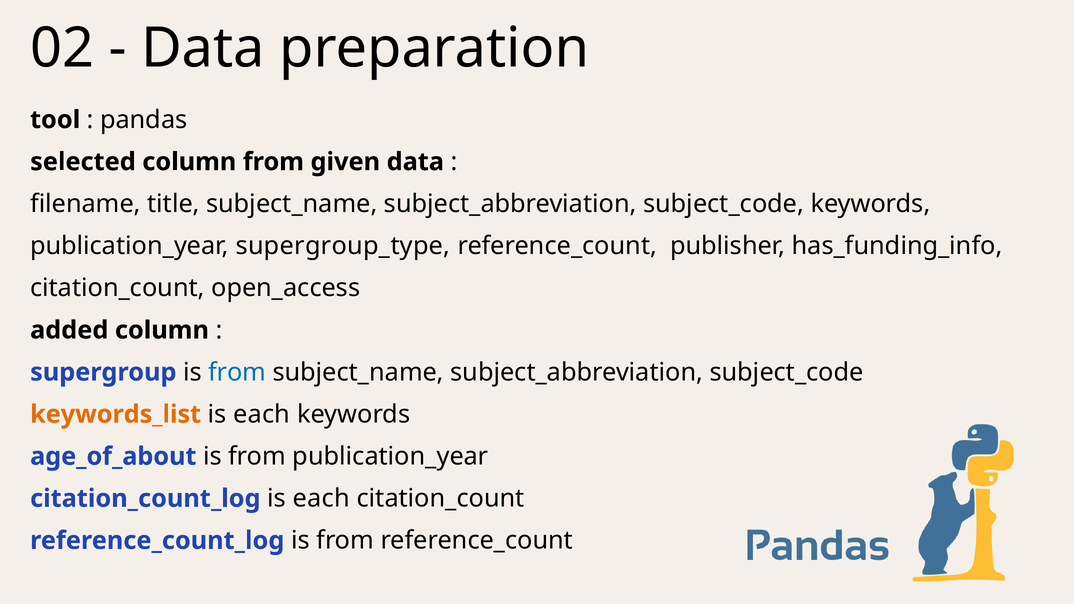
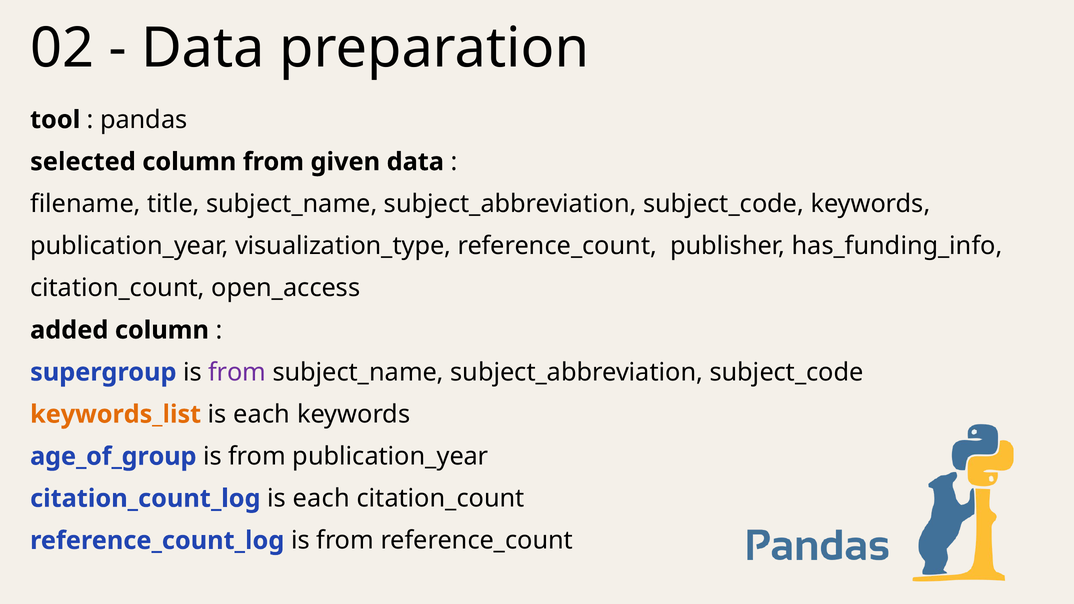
supergroup_type: supergroup_type -> visualization_type (343, 246)
from colour: blue -> purple (237, 372)
age_of_about: age_of_about -> age_of_group (113, 457)
